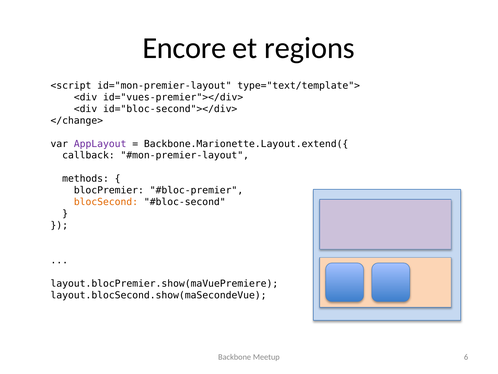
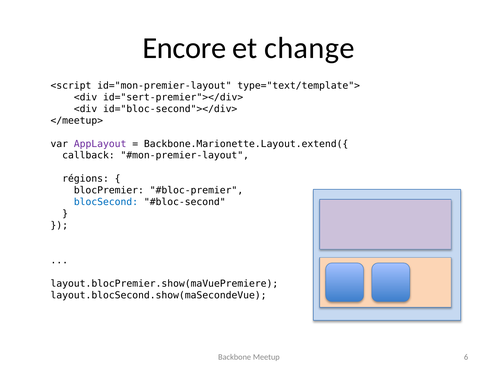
regions: regions -> change (309, 48)
id="vues-premier"></div>: id="vues-premier"></div> -> id="sert-premier"></div> (173, 97)
</change>: </change> -> </meetup> (77, 120)
methods: methods -> régions (86, 178)
blocSecond colour: orange -> blue (106, 202)
